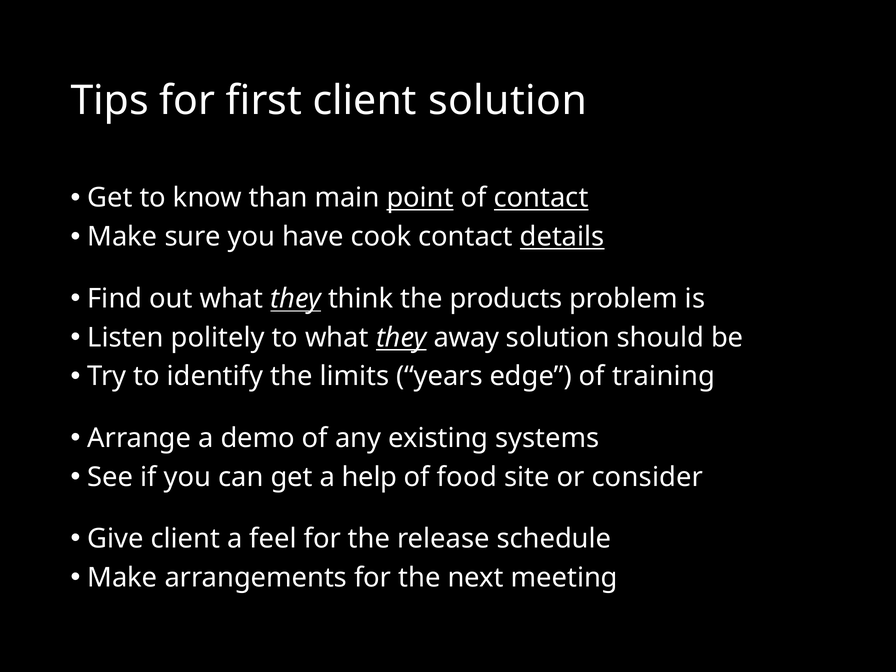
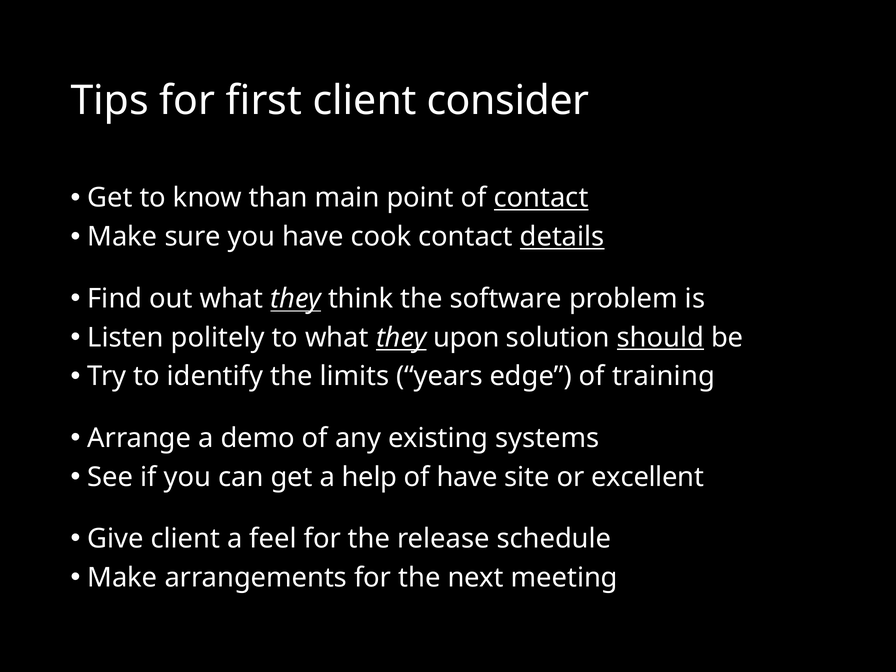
client solution: solution -> consider (508, 100)
point underline: present -> none (420, 198)
products: products -> software (506, 299)
away: away -> upon (466, 337)
should underline: none -> present (660, 337)
of food: food -> have (467, 477)
consider: consider -> excellent (648, 477)
